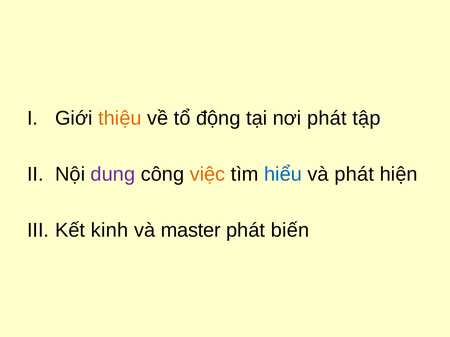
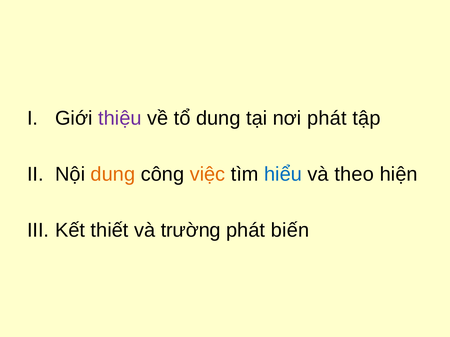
thiệu colour: orange -> purple (120, 118)
tổ động: động -> dung (218, 118)
dung colour: purple -> orange (113, 174)
và phát: phát -> theo (354, 174)
kinh: kinh -> thiết (110, 230)
master: master -> trường (191, 230)
